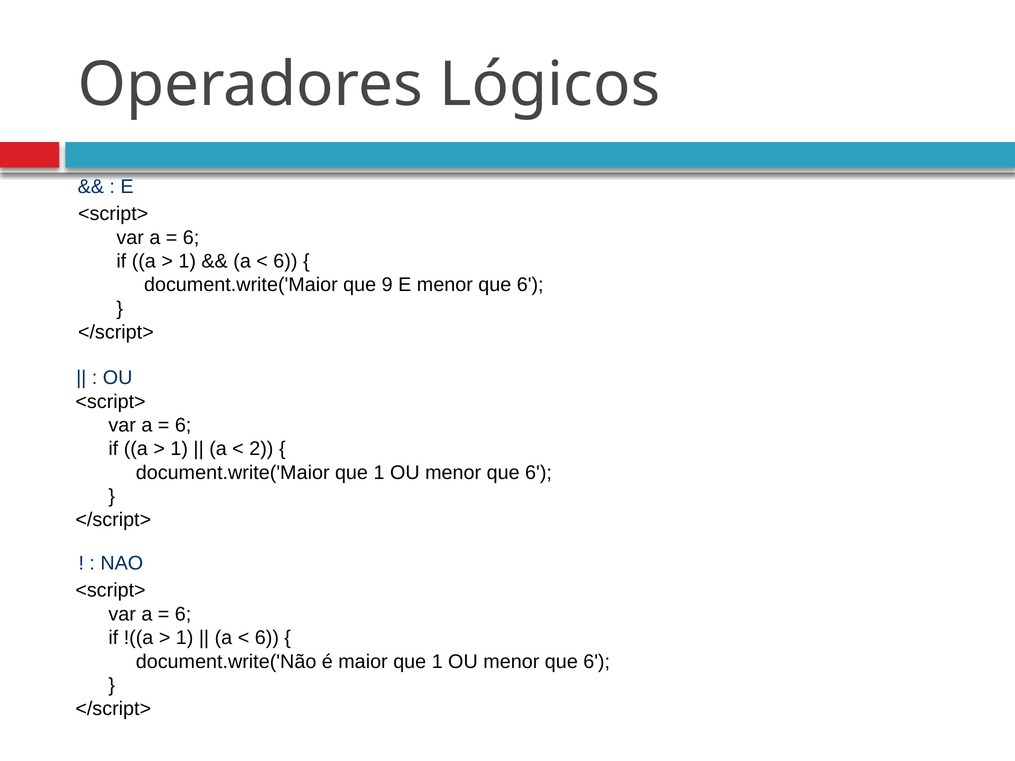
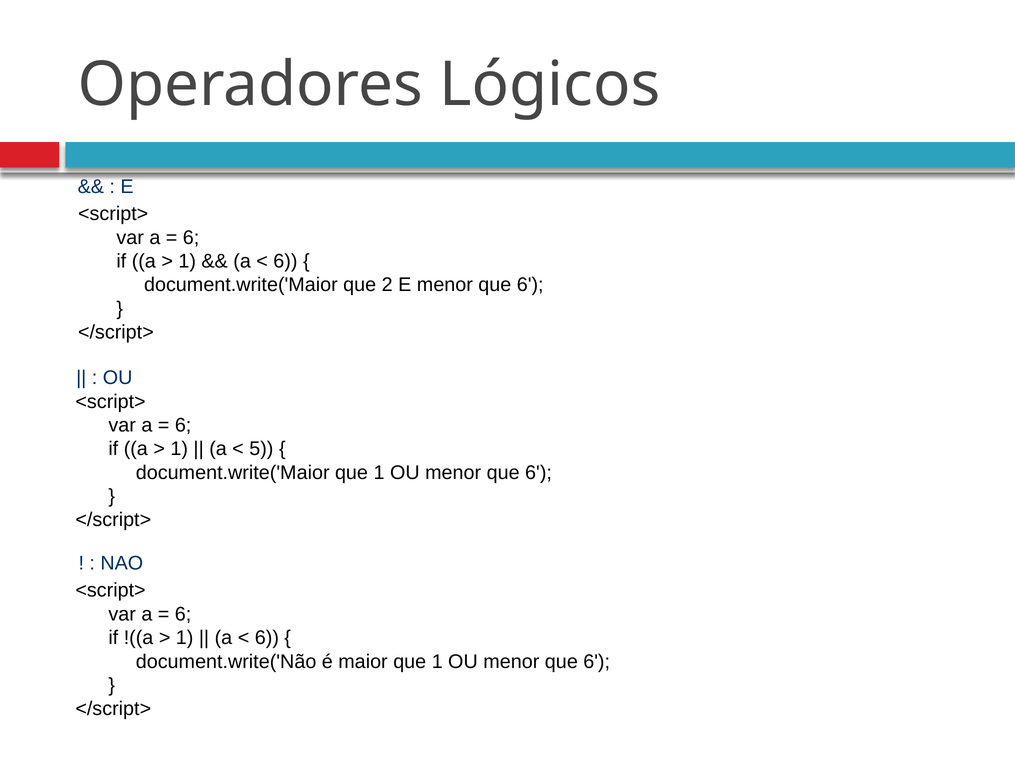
9: 9 -> 2 (387, 285)
2: 2 -> 5 (261, 449)
